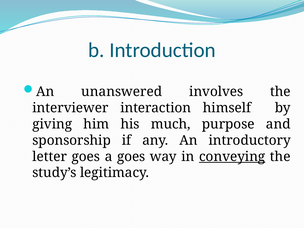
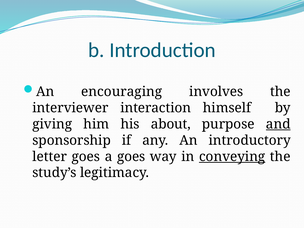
unanswered: unanswered -> encouraging (122, 92)
much: much -> about (171, 124)
and underline: none -> present (278, 124)
